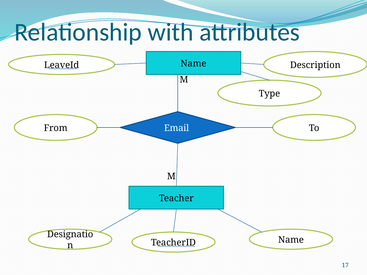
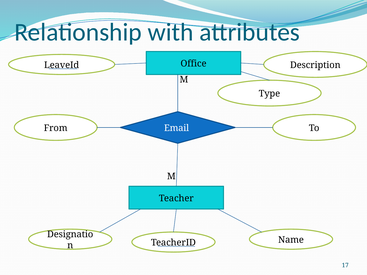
Name: Name -> Office (194, 64)
